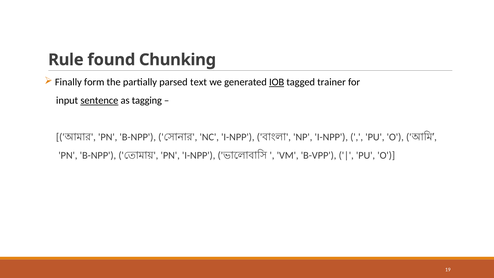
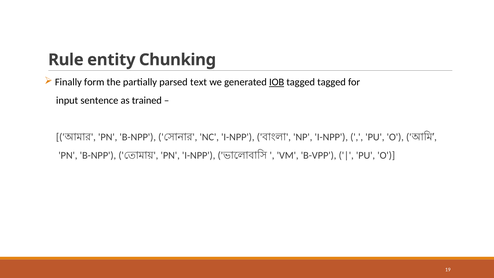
found: found -> entity (111, 60)
tagged trainer: trainer -> tagged (332, 82)
sentence underline: present -> none (99, 100)
tagging: tagging -> trained (147, 100)
